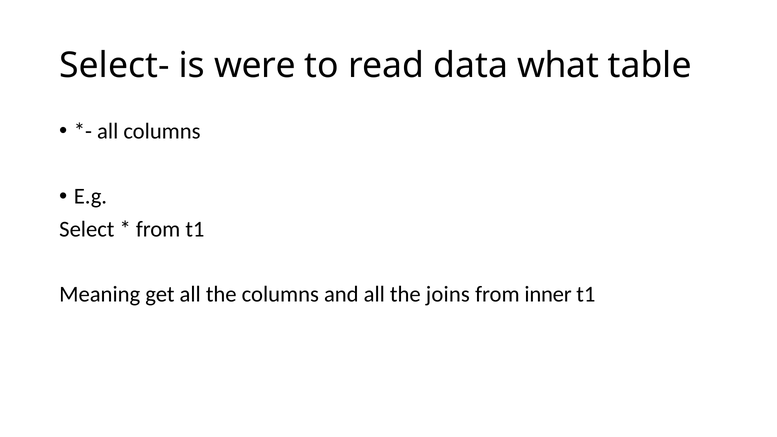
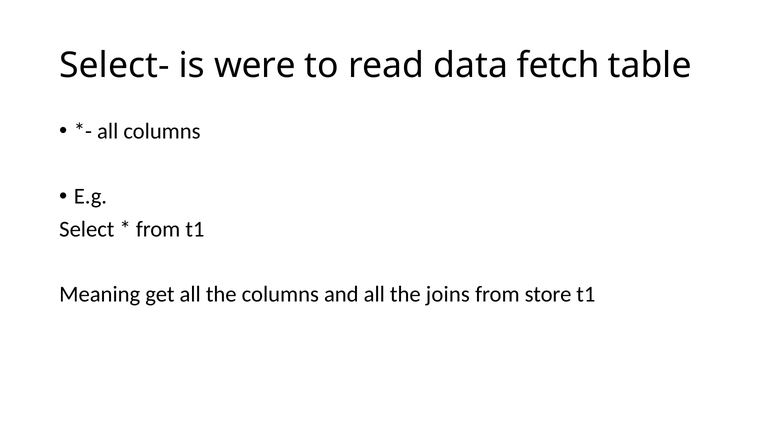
what: what -> fetch (558, 65)
inner: inner -> store (548, 294)
